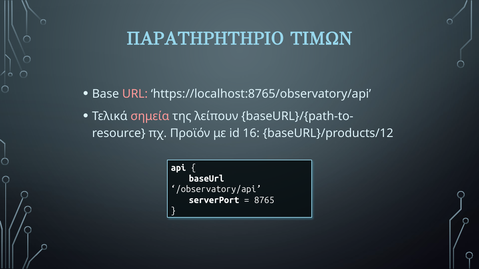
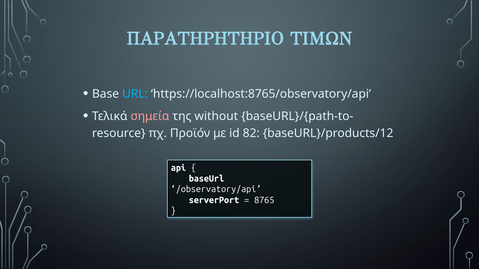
URL colour: pink -> light blue (135, 94)
λείπουν: λείπουν -> without (216, 116)
16: 16 -> 82 (251, 134)
